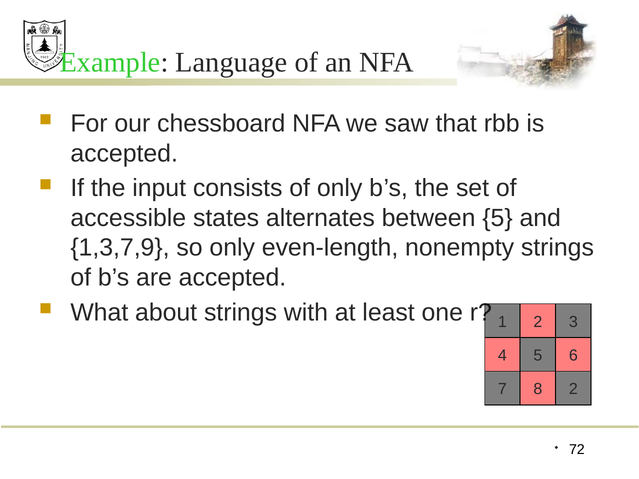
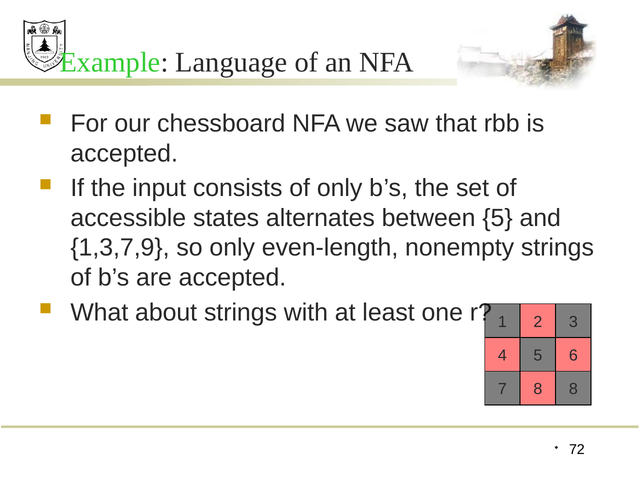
7 2: 2 -> 8 (573, 389)
